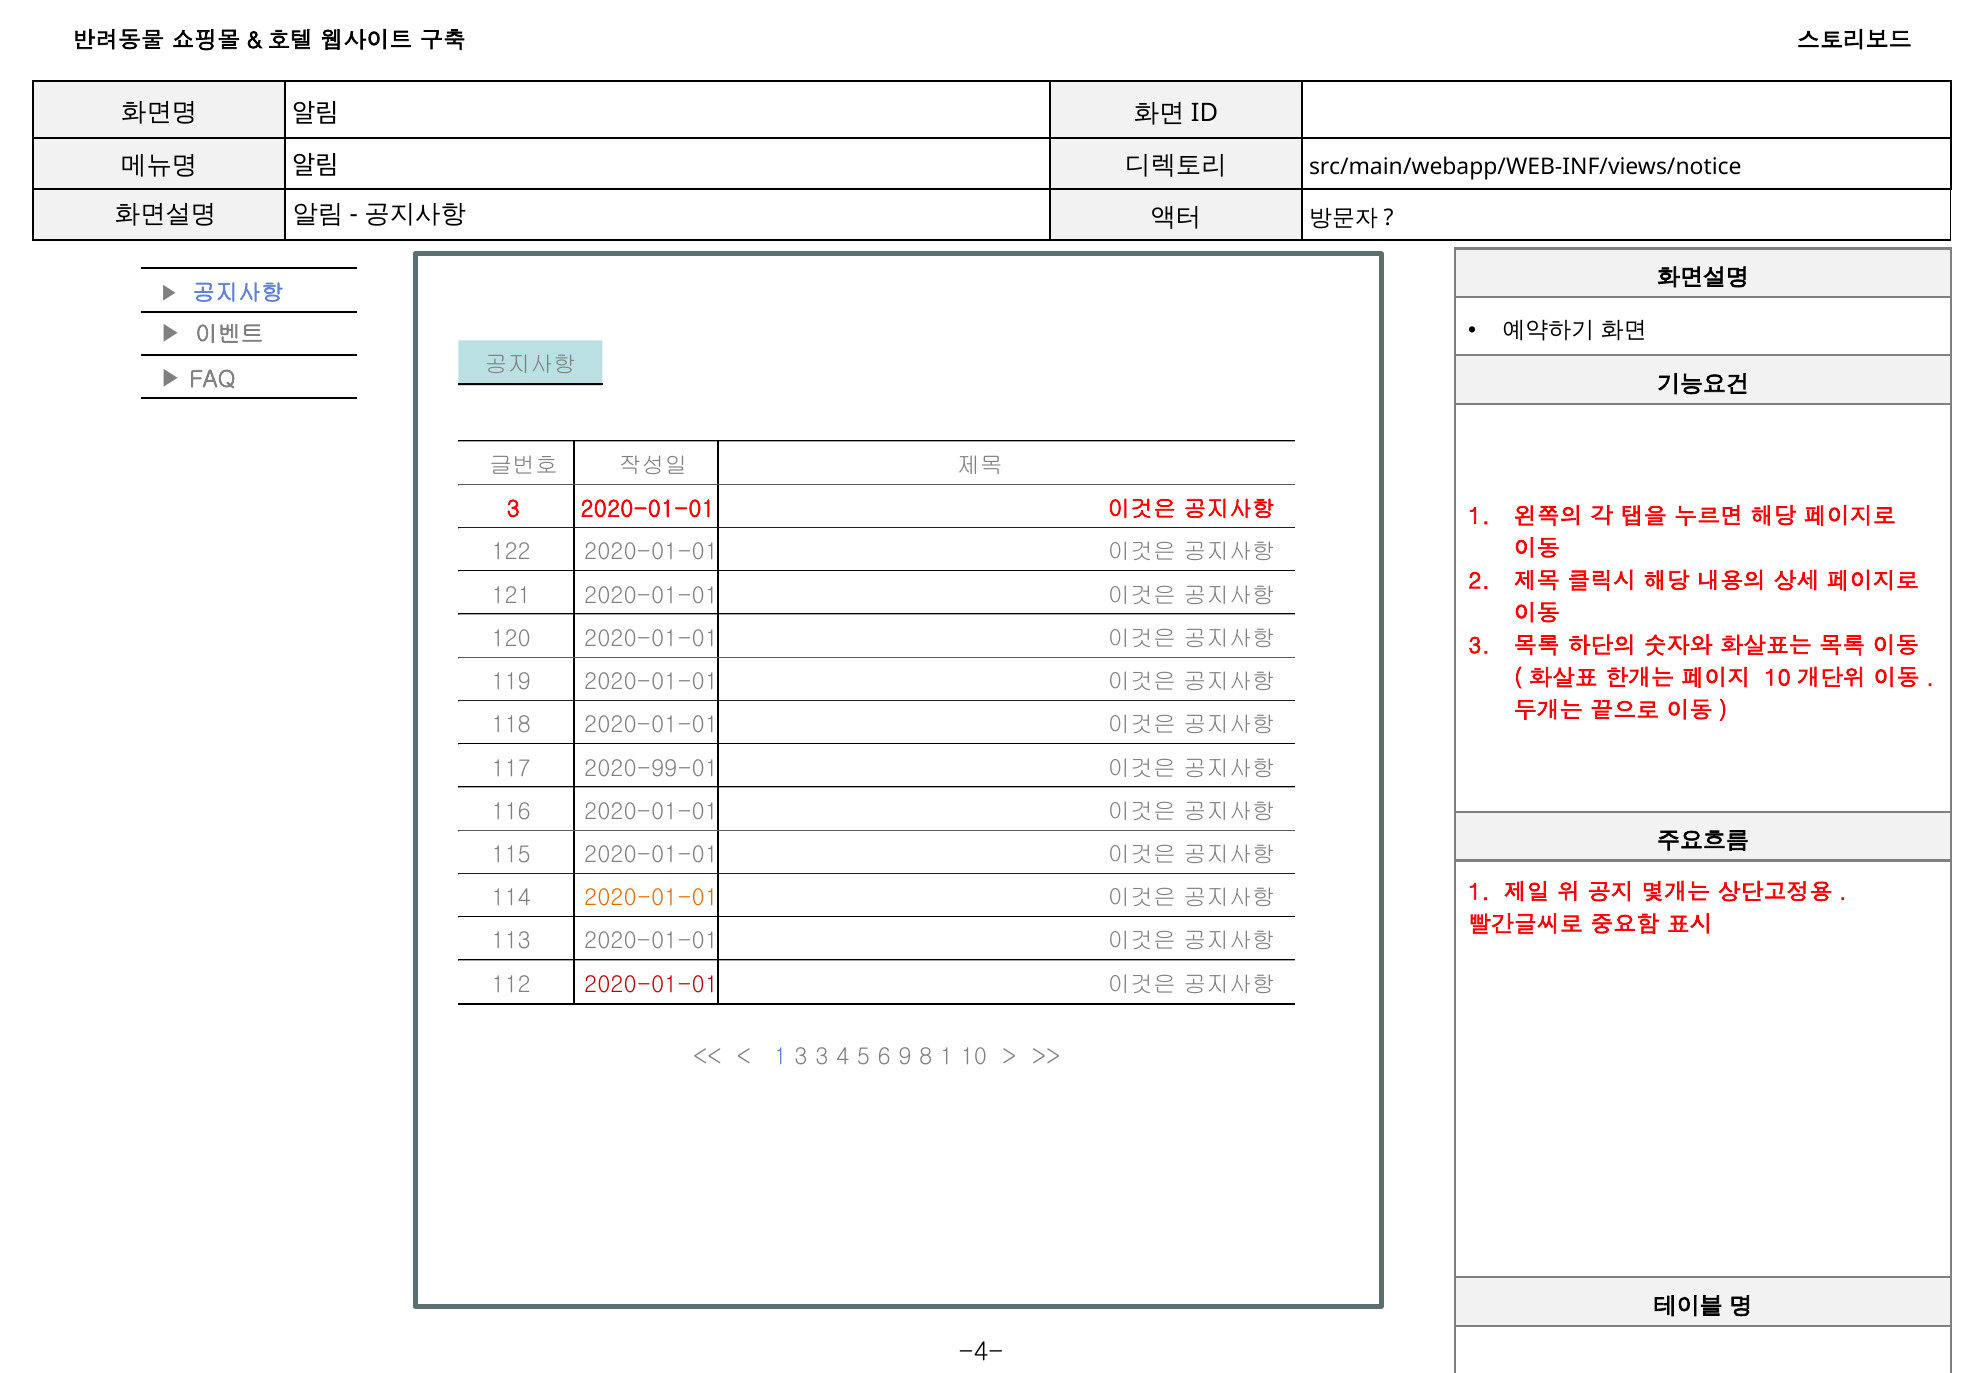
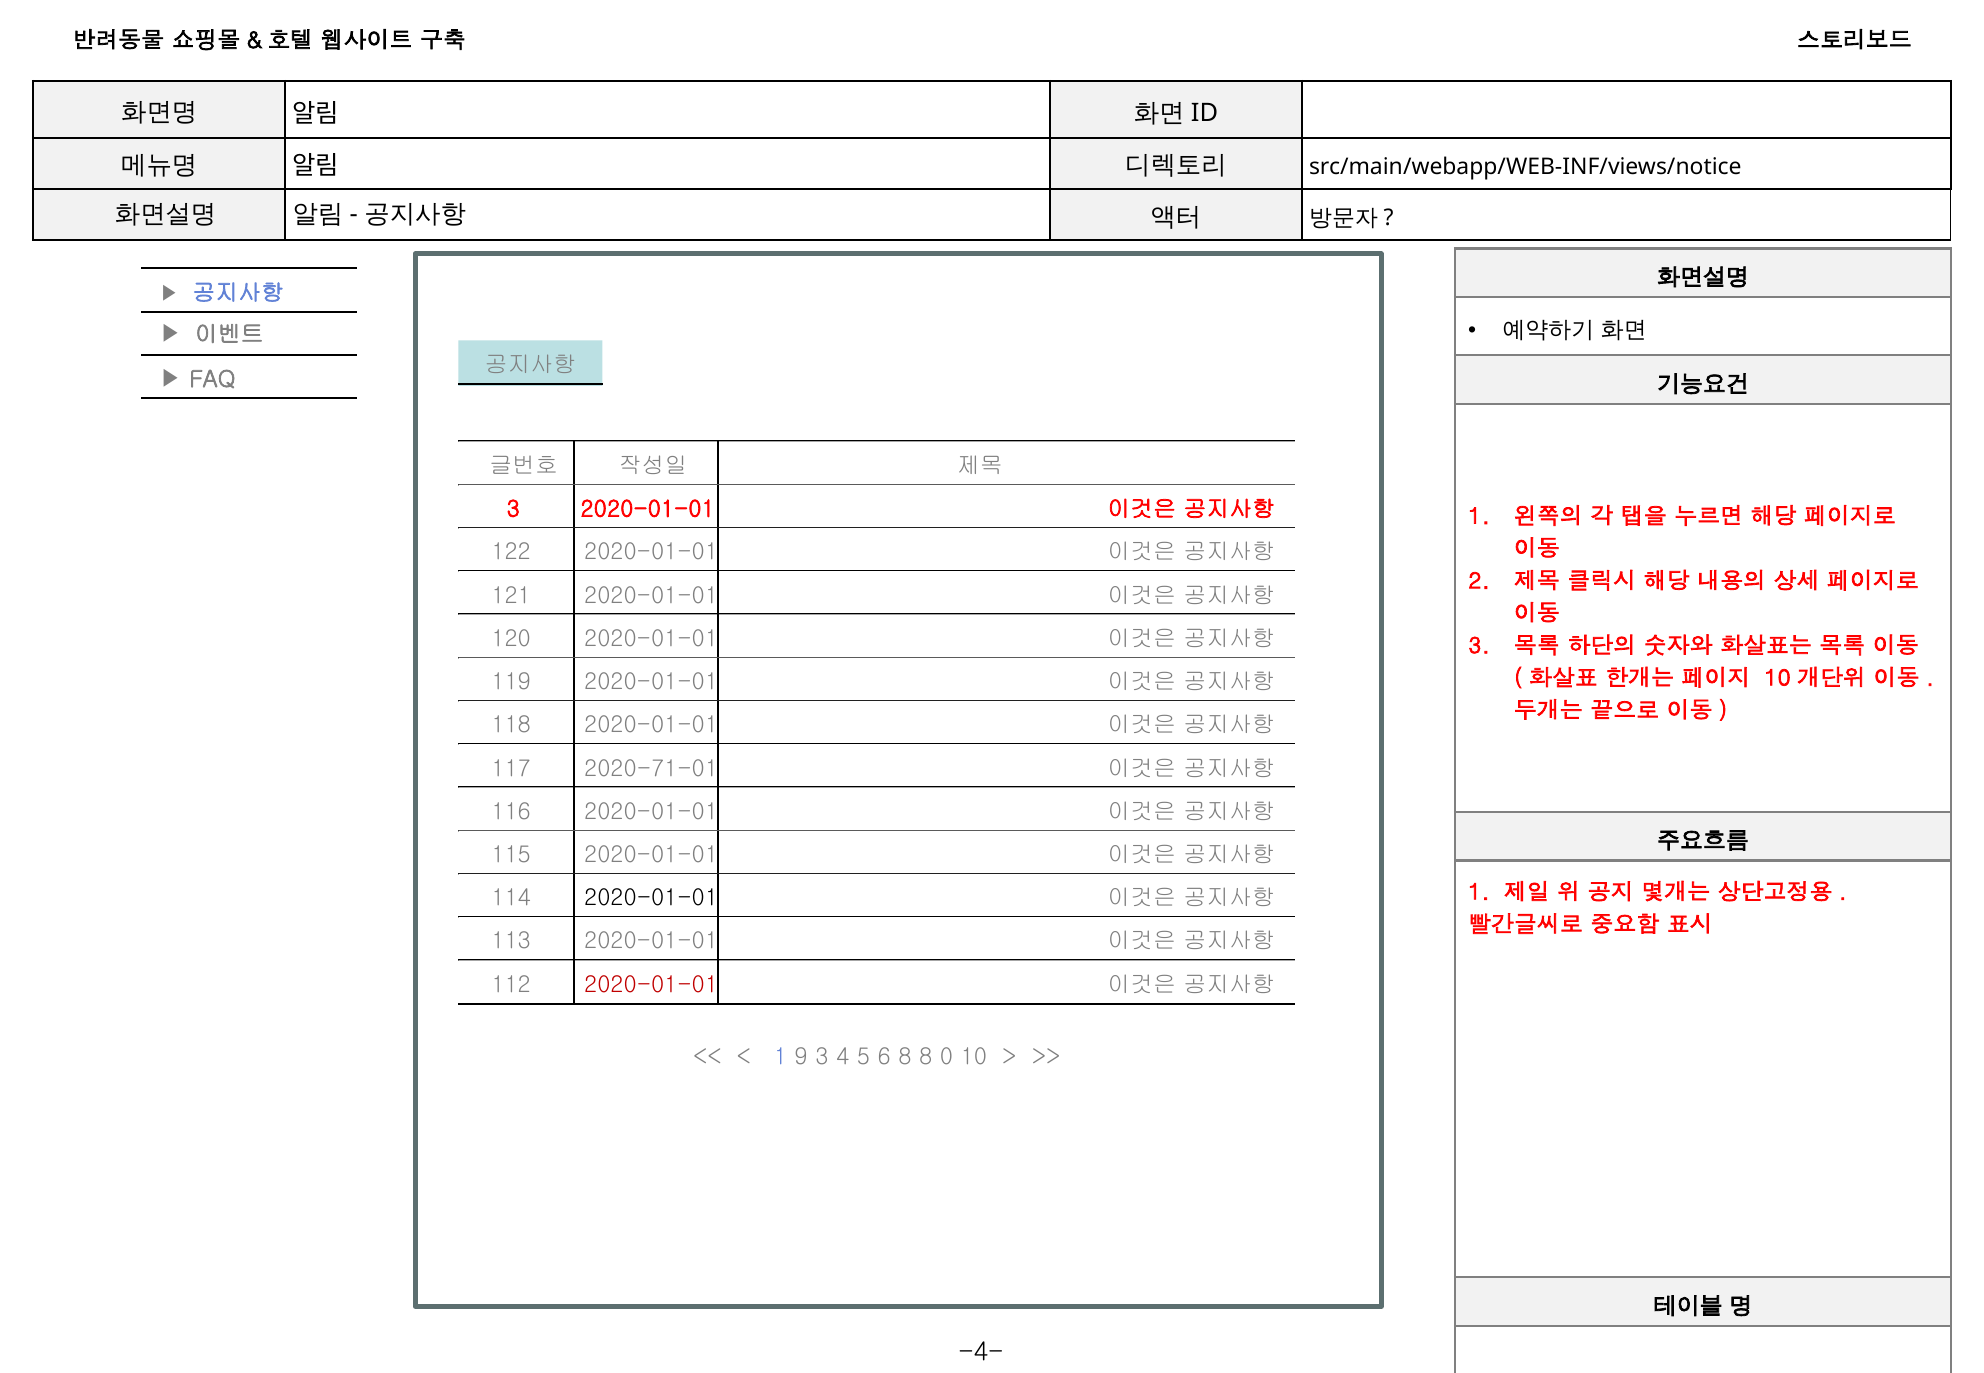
2020-99-01: 2020-99-01 -> 2020-71-01 (651, 769)
2020-01-01 colour: orange -> black (651, 899)
1 3: 3 -> 9 (801, 1057)
6 9: 9 -> 8 (905, 1057)
8 1: 1 -> 0 (946, 1057)
